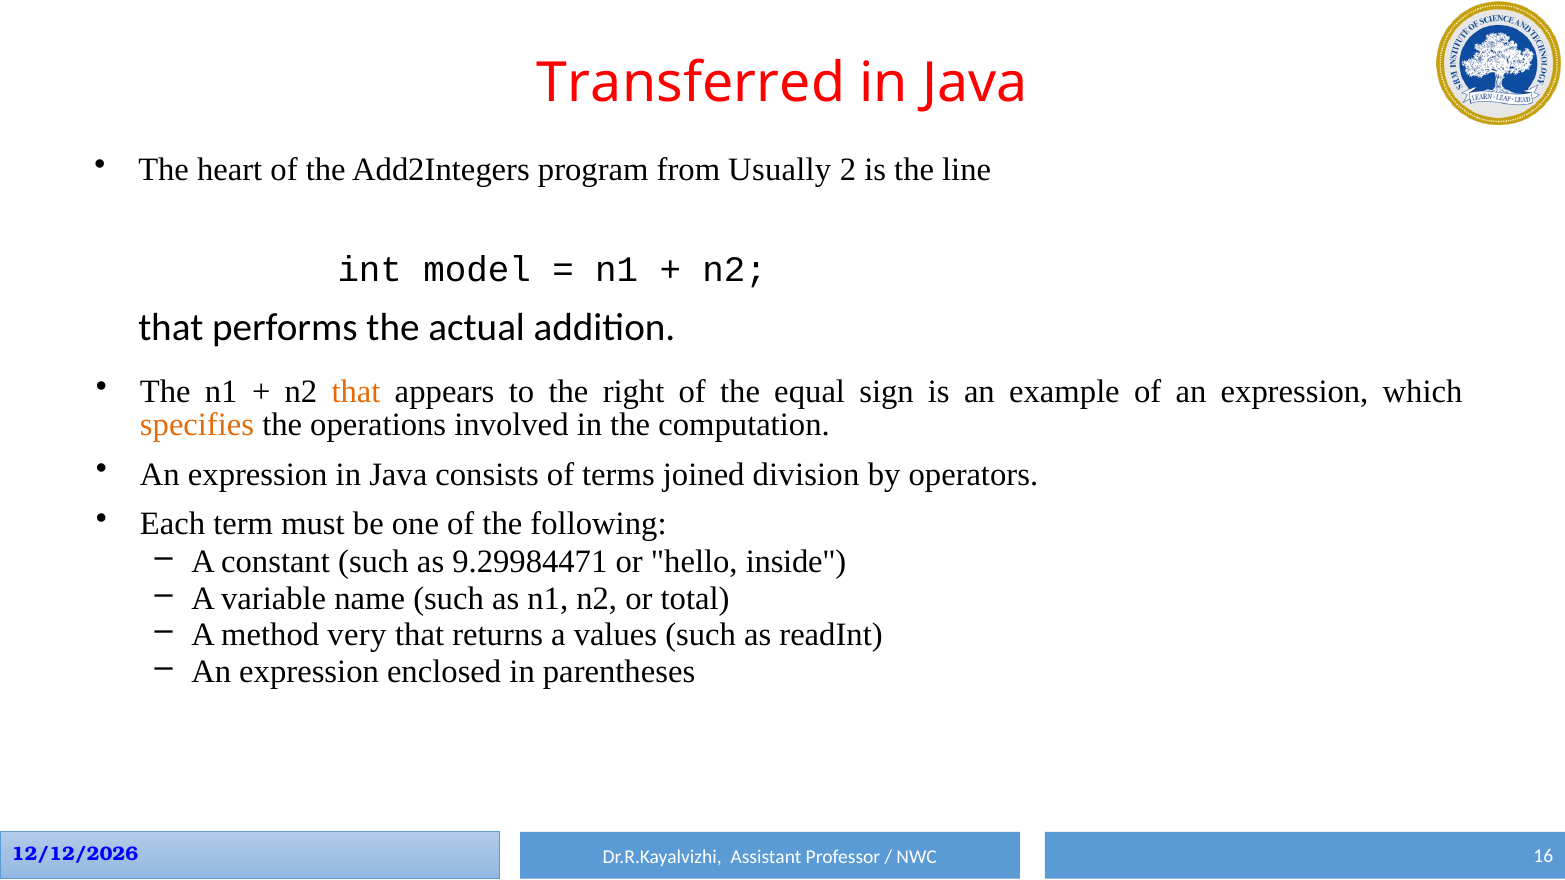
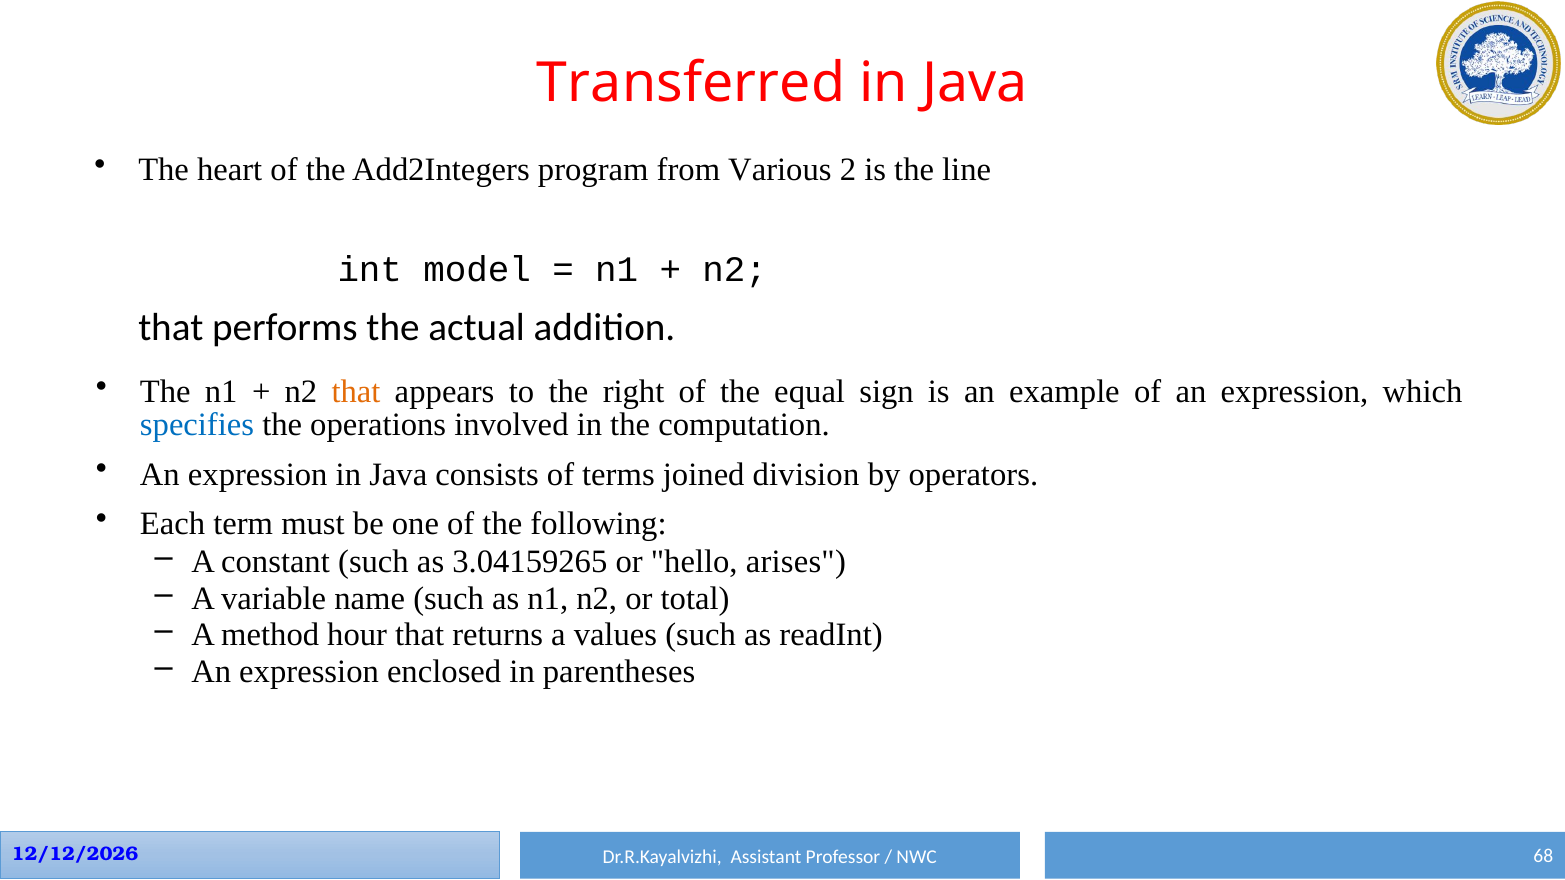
Usually: Usually -> Various (780, 170)
specifies colour: orange -> blue (197, 425)
9.29984471: 9.29984471 -> 3.04159265 (530, 562)
inside: inside -> arises (796, 562)
very: very -> hour (357, 635)
16: 16 -> 68 (1543, 857)
